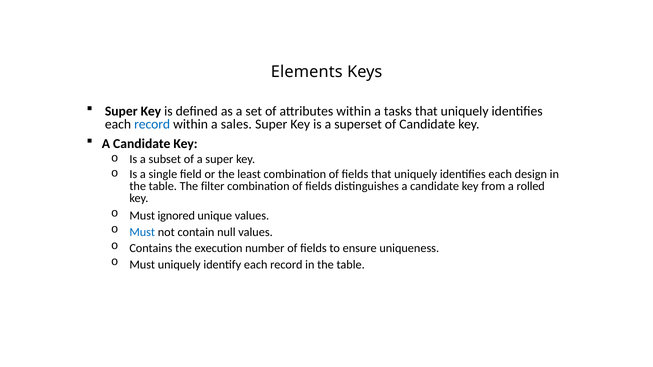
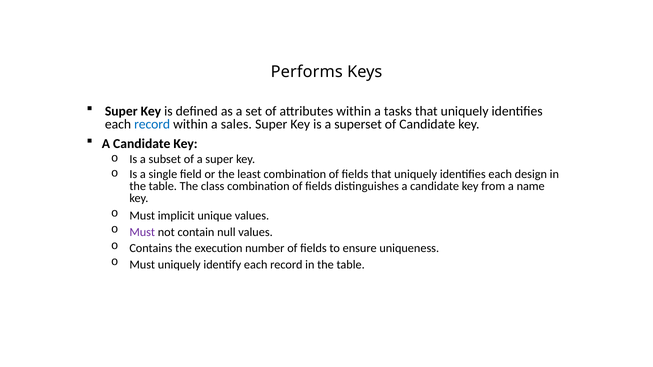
Elements: Elements -> Performs (307, 72)
filter: filter -> class (213, 186)
rolled: rolled -> name (531, 186)
ignored: ignored -> implicit (176, 216)
Must colour: blue -> purple (142, 232)
